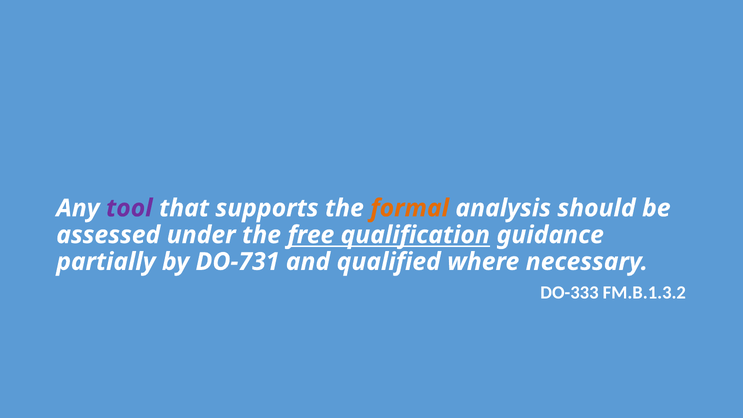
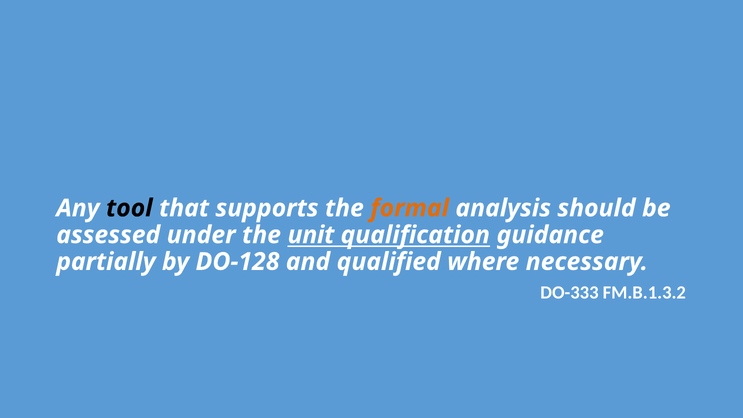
tool colour: purple -> black (129, 208)
free: free -> unit (311, 235)
DO-731: DO-731 -> DO-128 (237, 262)
